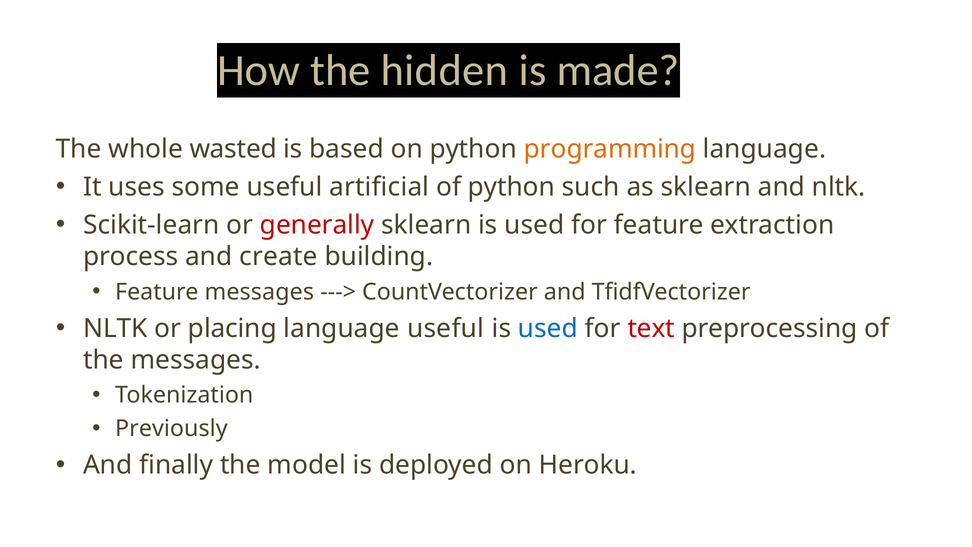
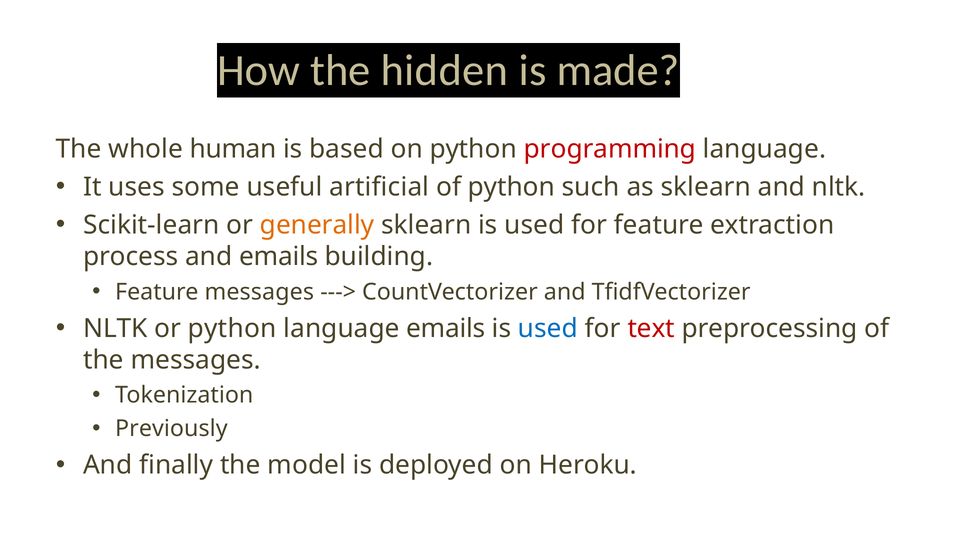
wasted: wasted -> human (233, 149)
programming colour: orange -> red (610, 149)
generally colour: red -> orange (317, 225)
and create: create -> emails (279, 257)
or placing: placing -> python (232, 328)
language useful: useful -> emails (446, 328)
